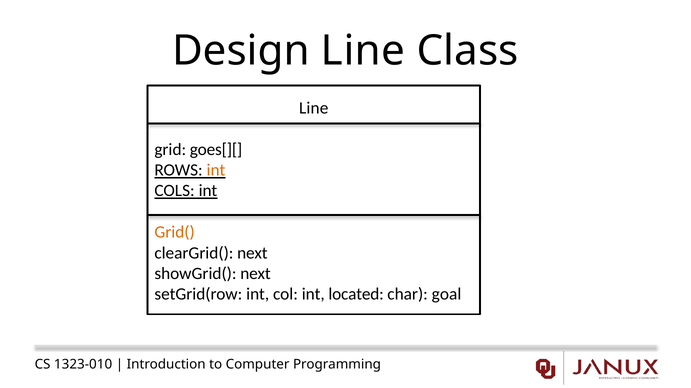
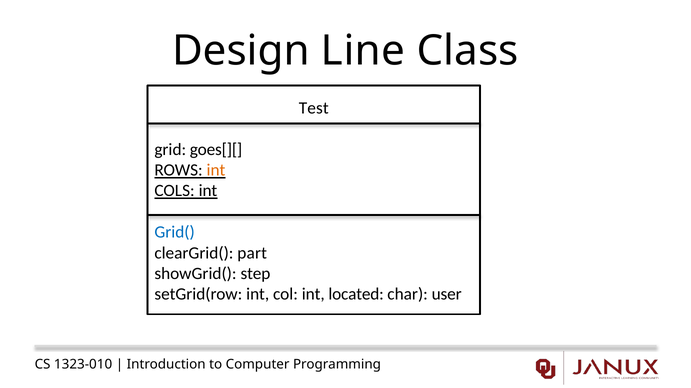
Line: Line -> Test (314, 108)
Grid( colour: orange -> blue (175, 233)
clearGrid( next: next -> part (252, 253)
showGrid( next: next -> step (255, 274)
goal: goal -> user (447, 295)
